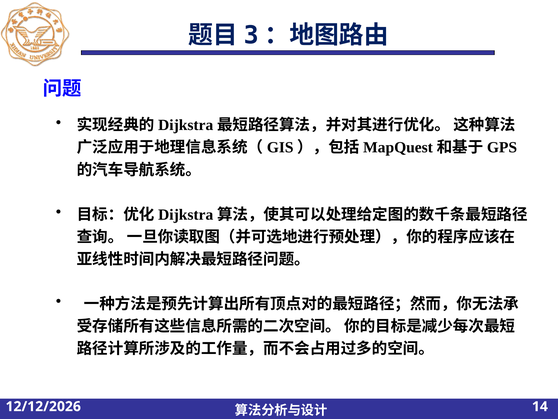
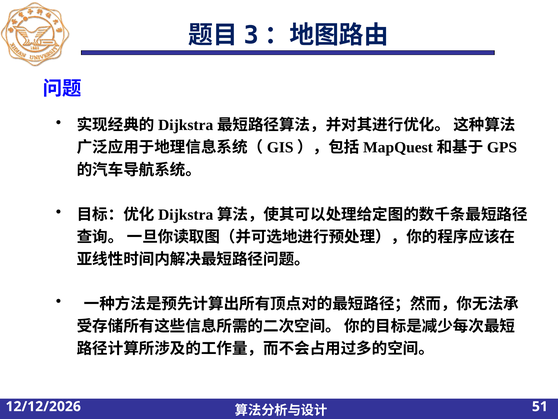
14: 14 -> 51 (540, 406)
